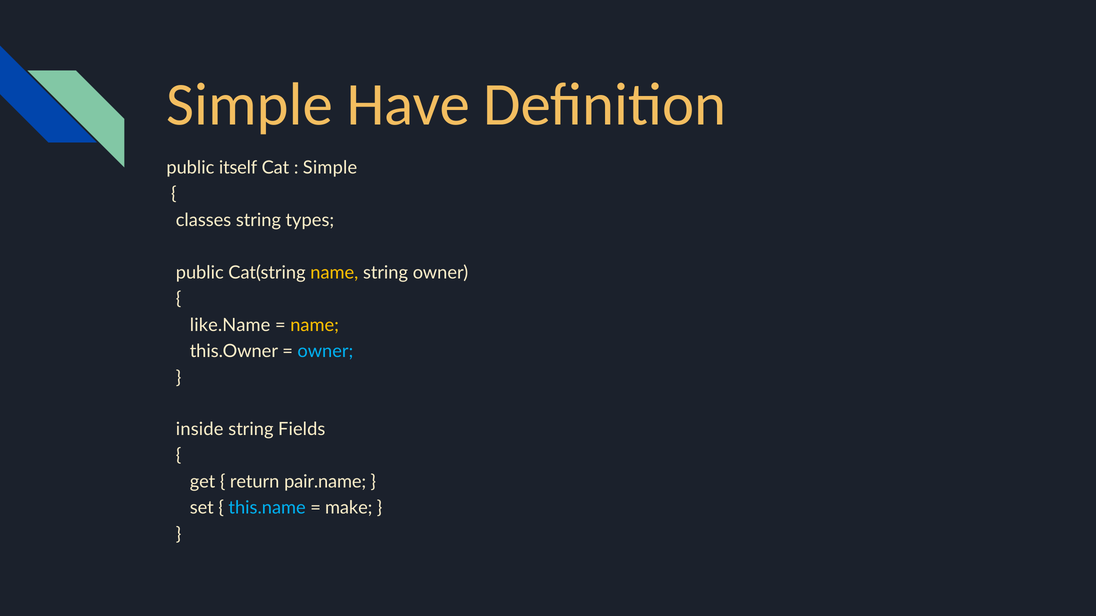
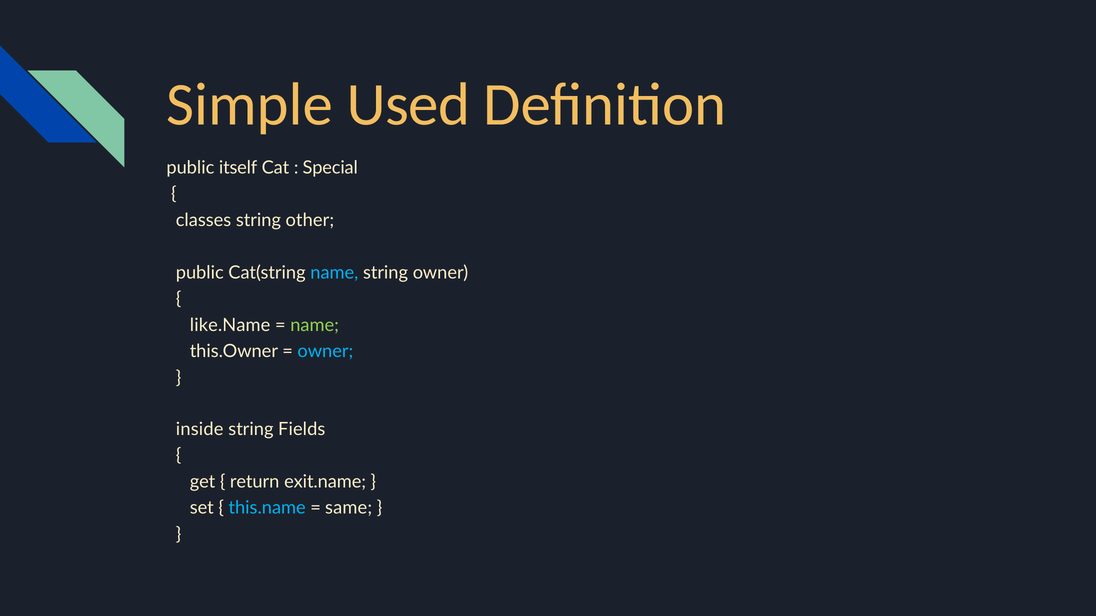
Have: Have -> Used (408, 105)
Simple: Simple -> Special (330, 168)
types: types -> other (310, 220)
name colour: yellow -> light blue (334, 273)
name colour: yellow -> light green (315, 325)
pair.name: pair.name -> exit.name (325, 482)
make: make -> same (349, 508)
